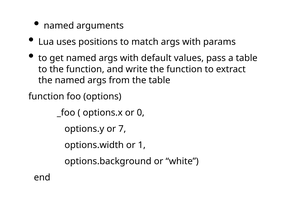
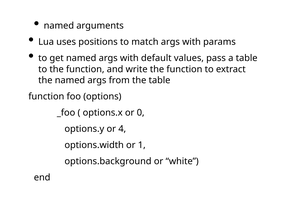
7: 7 -> 4 (122, 128)
